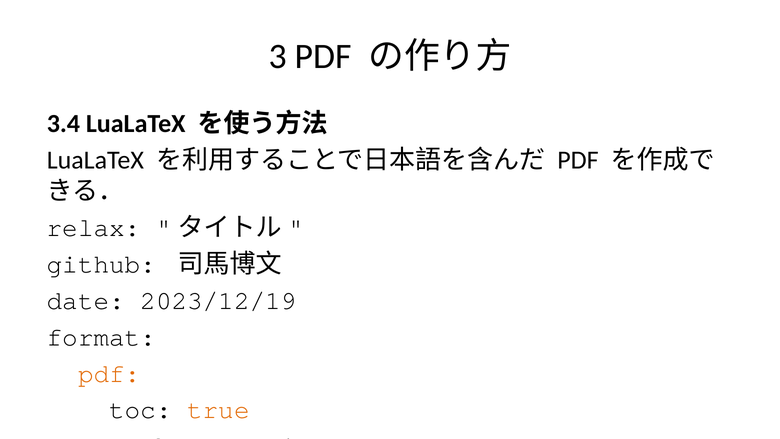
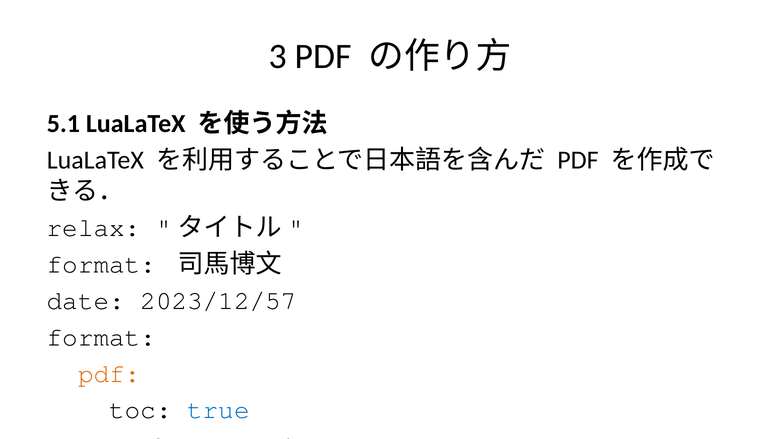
3.4: 3.4 -> 5.1 (63, 124)
github: github -> format (101, 264)
2023/12/19: 2023/12/19 -> 2023/12/57 (218, 300)
true colour: orange -> blue (218, 410)
